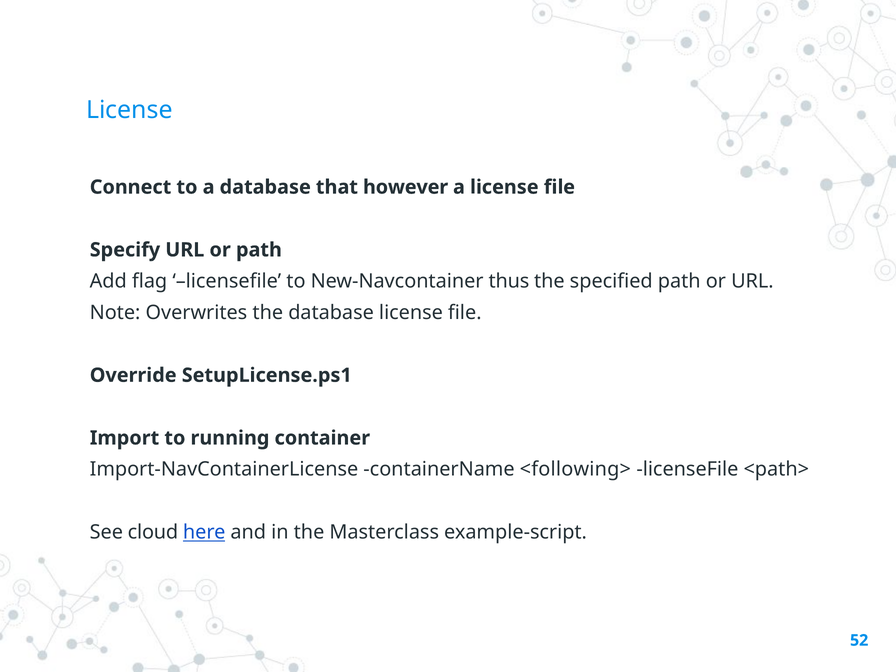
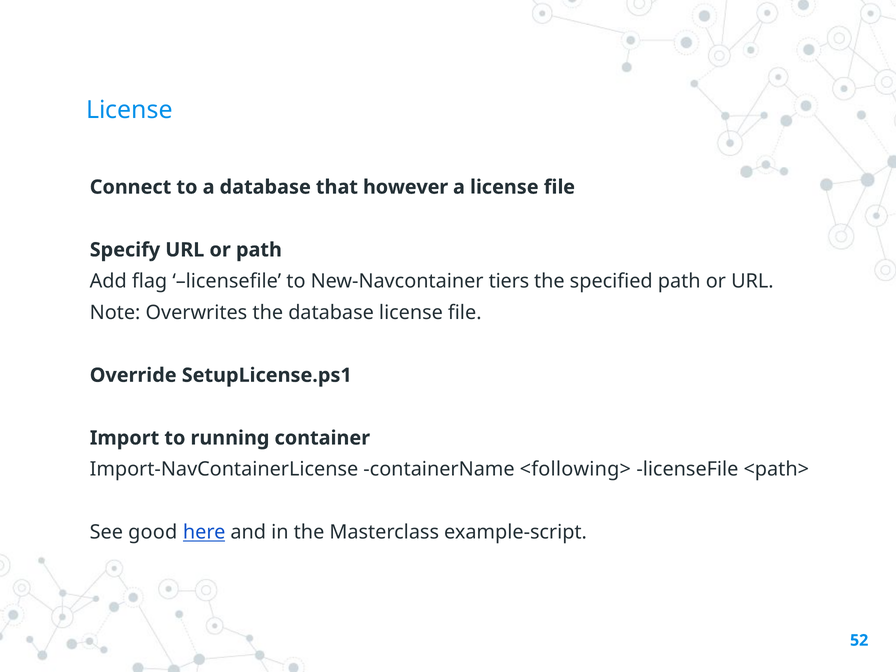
thus: thus -> tiers (509, 281)
cloud: cloud -> good (153, 532)
